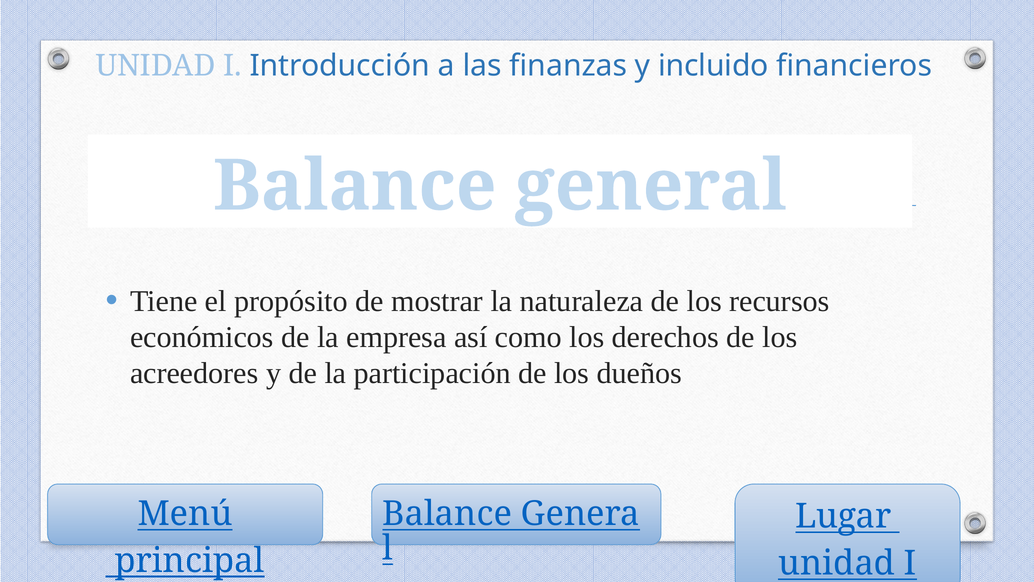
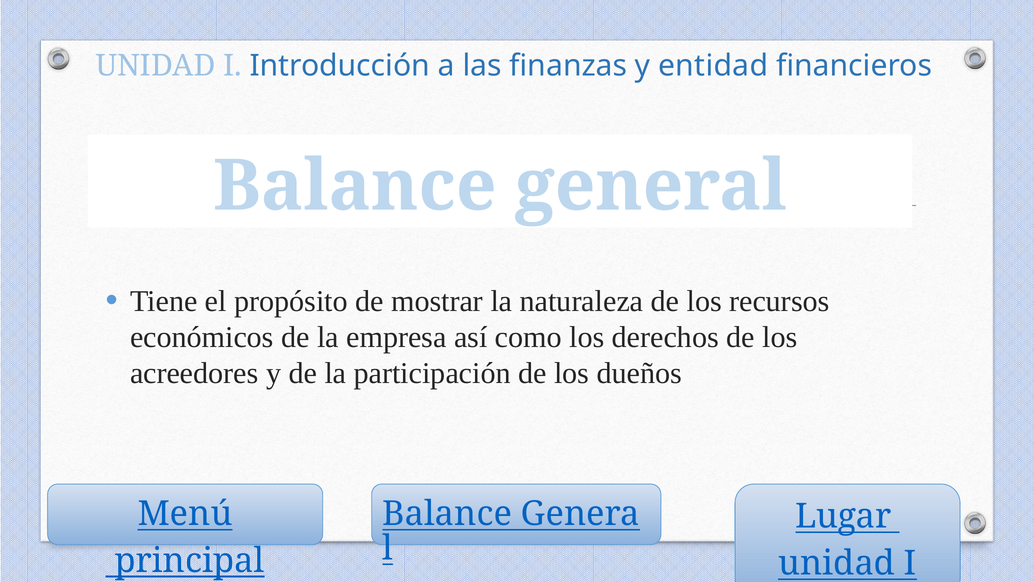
incluido: incluido -> entidad (713, 66)
